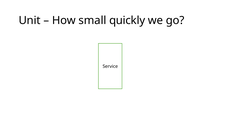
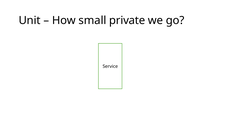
quickly: quickly -> private (127, 20)
